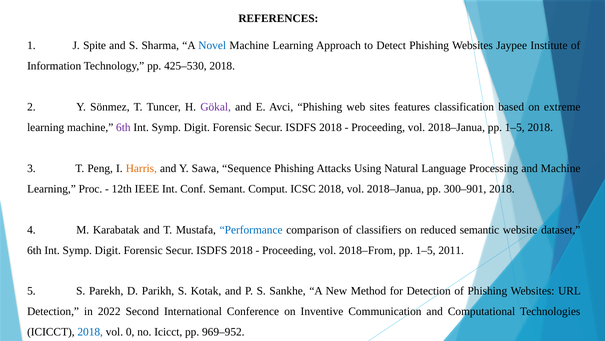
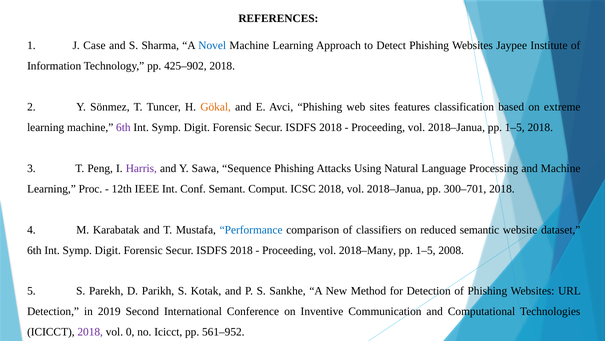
Spite: Spite -> Case (94, 46)
425–530: 425–530 -> 425–902 (185, 66)
Gökal colour: purple -> orange (216, 107)
Harris colour: orange -> purple (141, 168)
300–901: 300–901 -> 300–701 (465, 188)
2018–From: 2018–From -> 2018–Many (367, 250)
2011: 2011 -> 2008 (451, 250)
2022: 2022 -> 2019 (109, 311)
2018 colour: blue -> purple (90, 331)
969–952: 969–952 -> 561–952 (223, 331)
